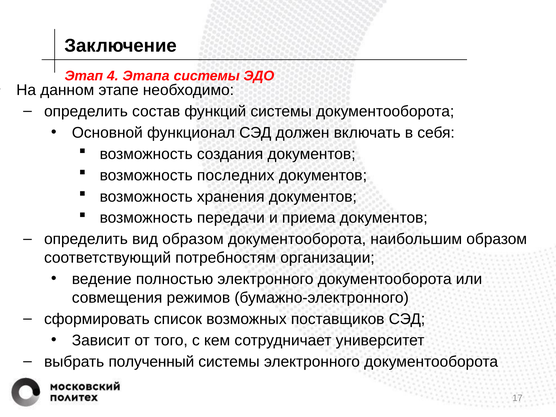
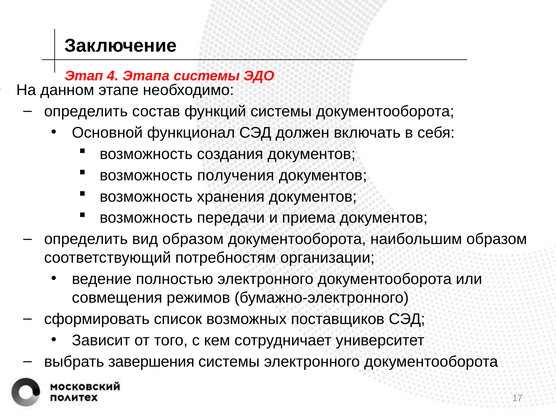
последних: последних -> получения (236, 175)
полученный: полученный -> завершения (151, 362)
